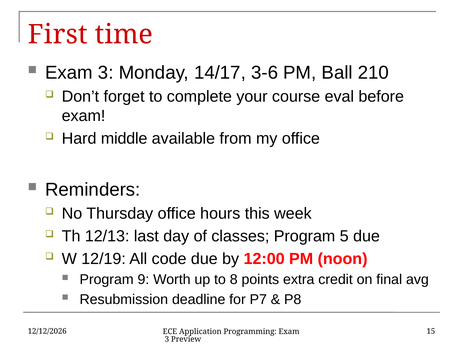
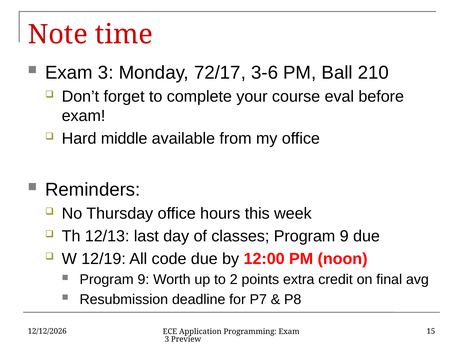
First: First -> Note (58, 34)
14/17: 14/17 -> 72/17 (220, 73)
classes Program 5: 5 -> 9 (344, 236)
8: 8 -> 2 (234, 280)
